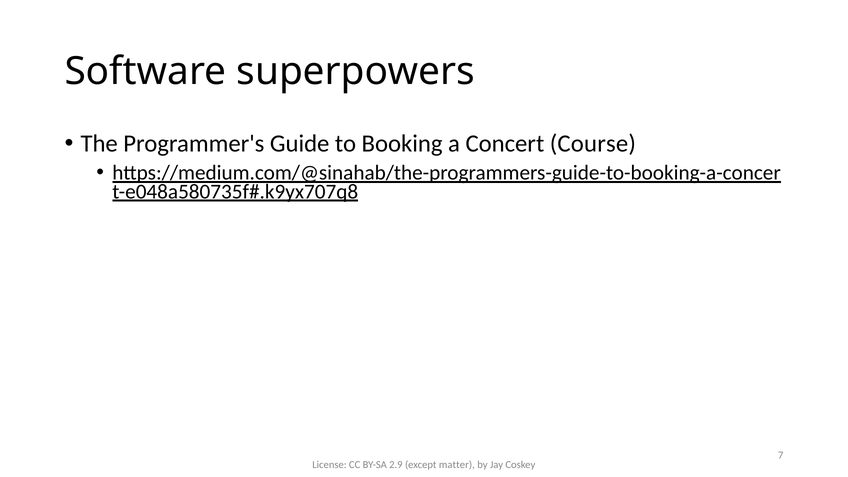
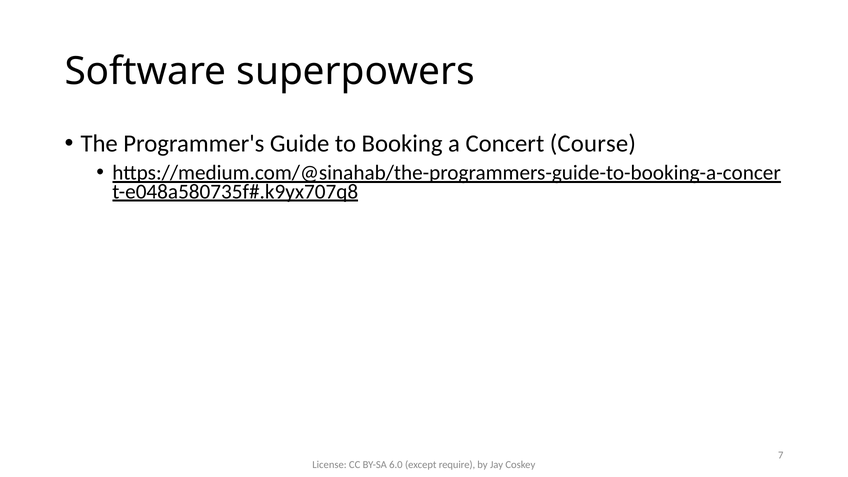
2.9: 2.9 -> 6.0 (396, 465)
matter: matter -> require (457, 465)
